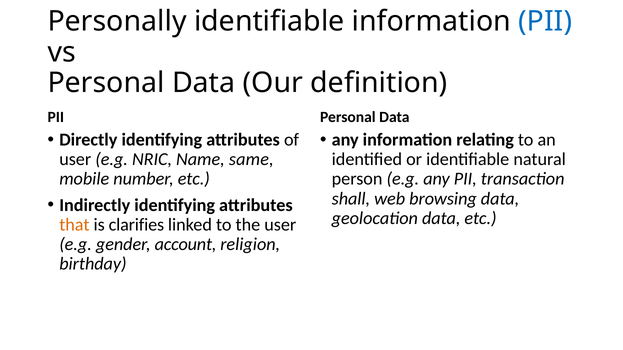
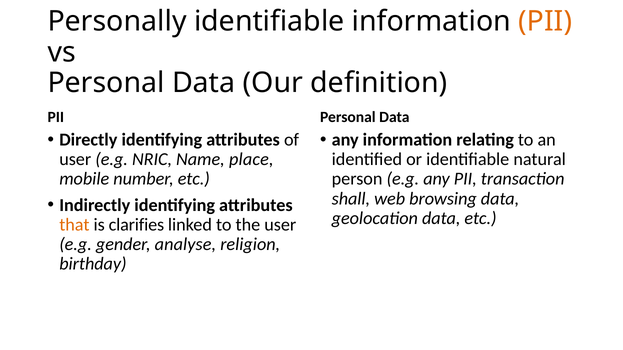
PII colour: blue -> orange (545, 22)
same: same -> place (251, 160)
account: account -> analyse (185, 244)
